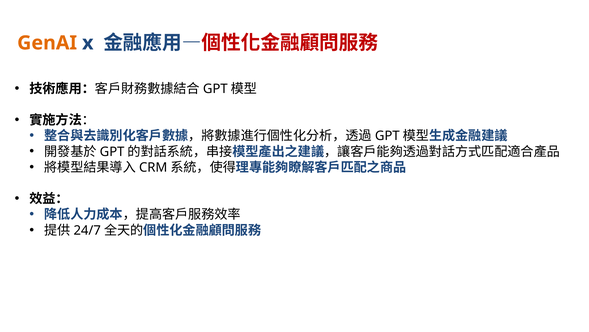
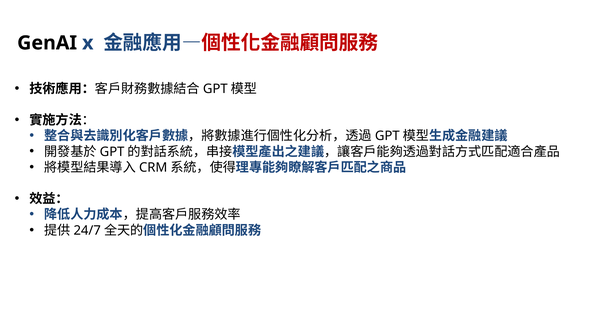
GenAI colour: orange -> black (47, 43)
